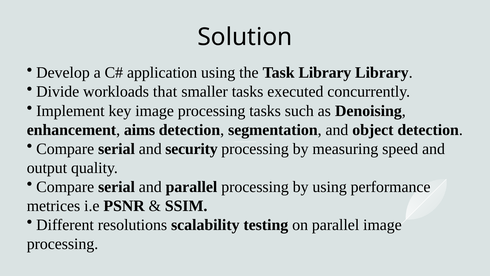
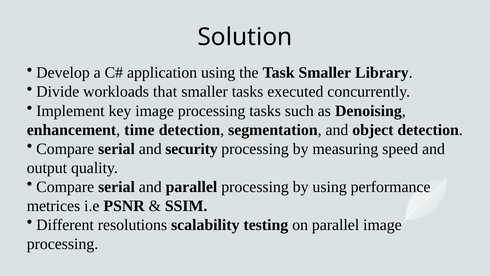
Task Library: Library -> Smaller (325, 73)
aims: aims -> time (139, 130)
